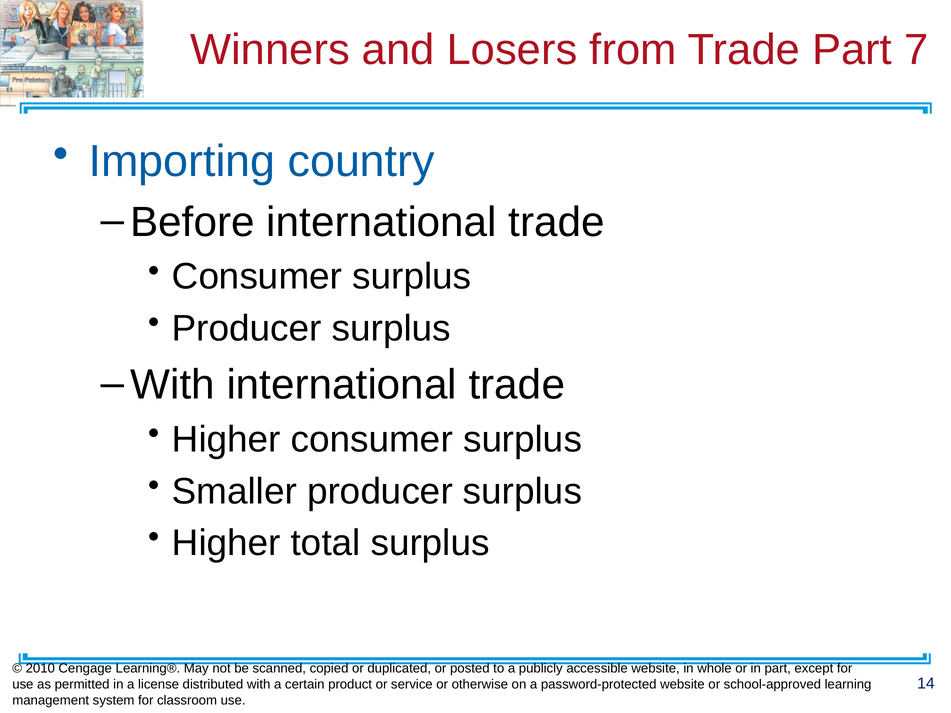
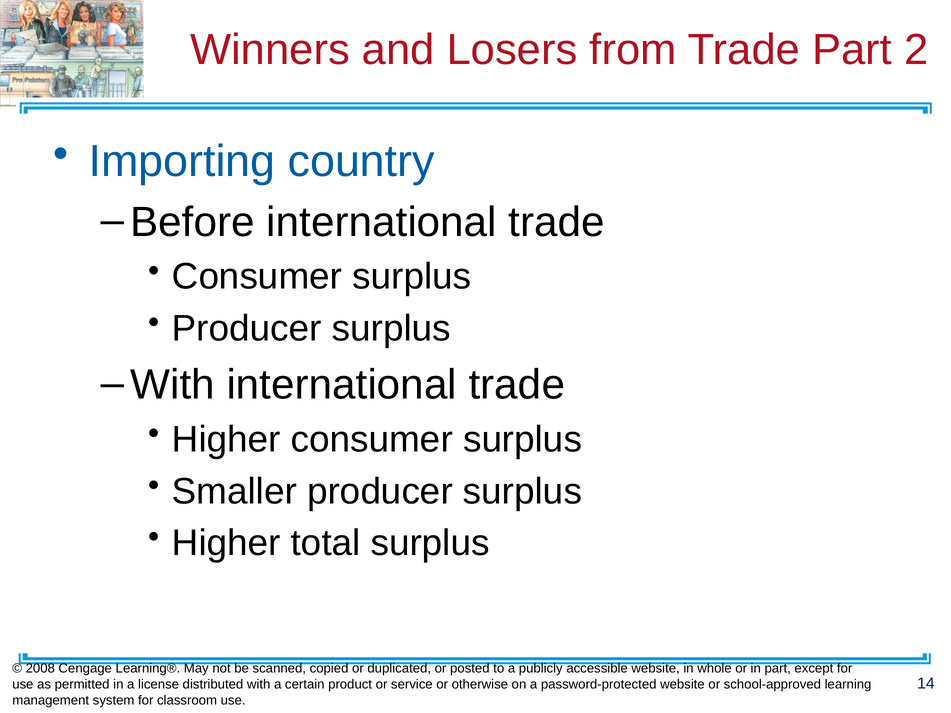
7: 7 -> 2 (916, 50)
2010: 2010 -> 2008 (40, 669)
